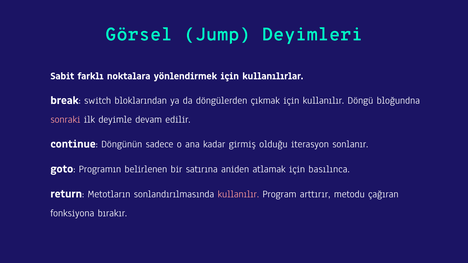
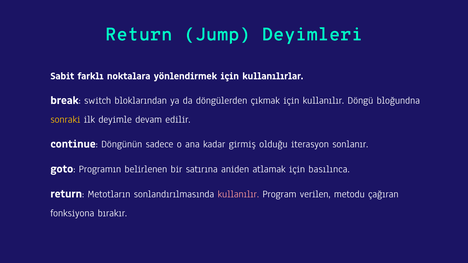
Görsel: Görsel -> Return (139, 34)
sonraki colour: pink -> yellow (65, 120)
arttırır: arttırır -> verilen (315, 194)
